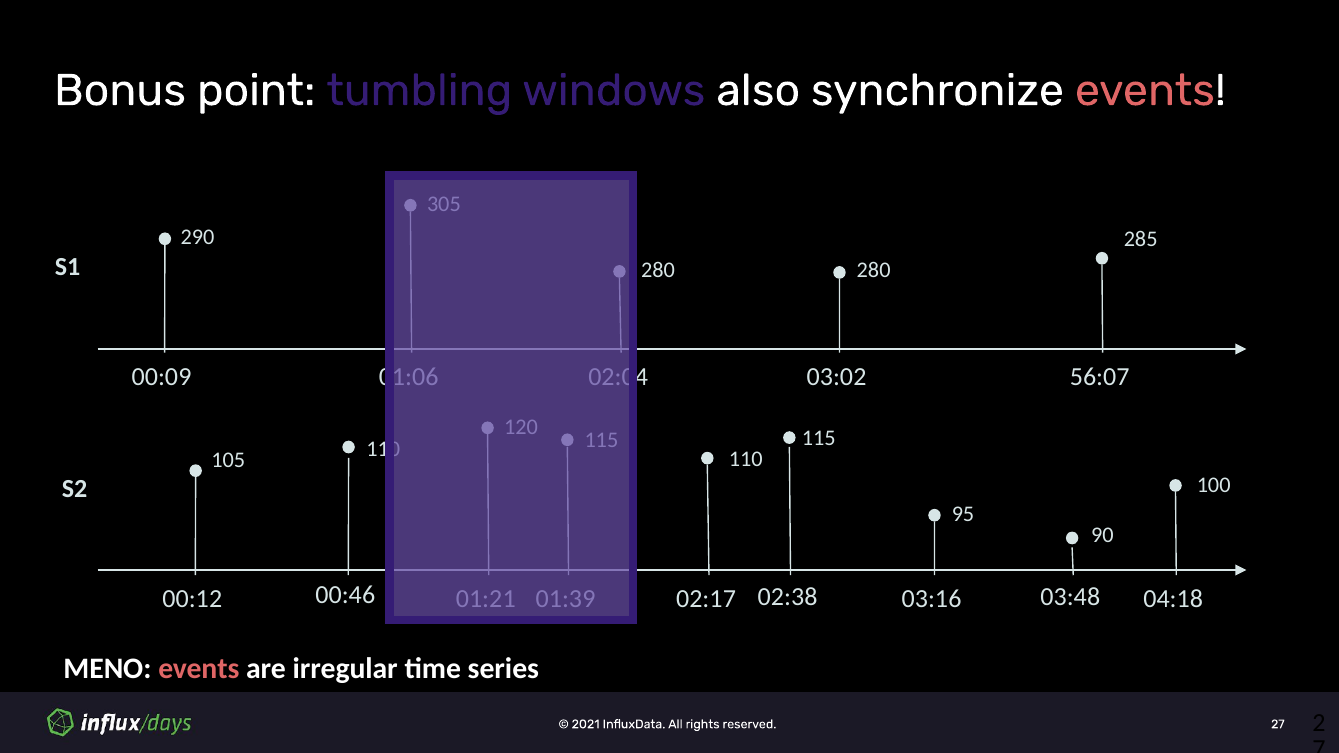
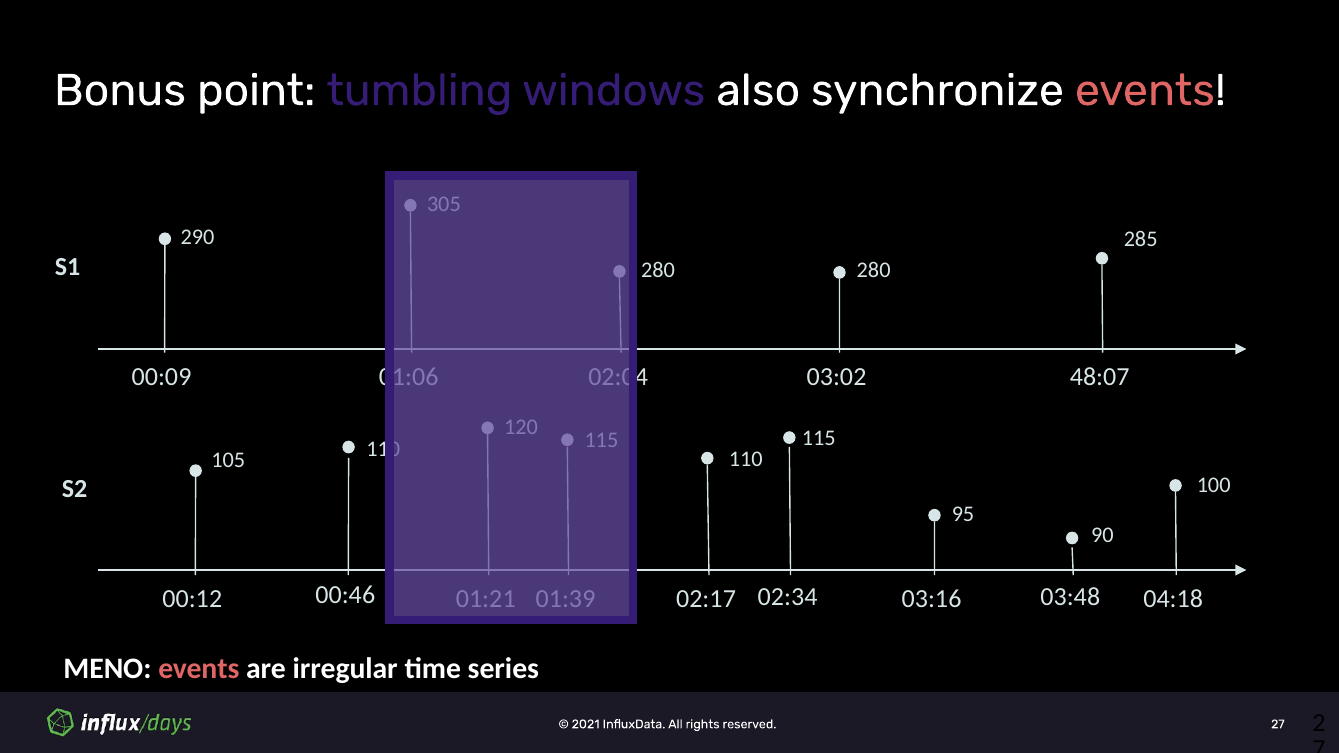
56:07: 56:07 -> 48:07 (1100, 377)
02:38: 02:38 -> 02:34 (788, 597)
